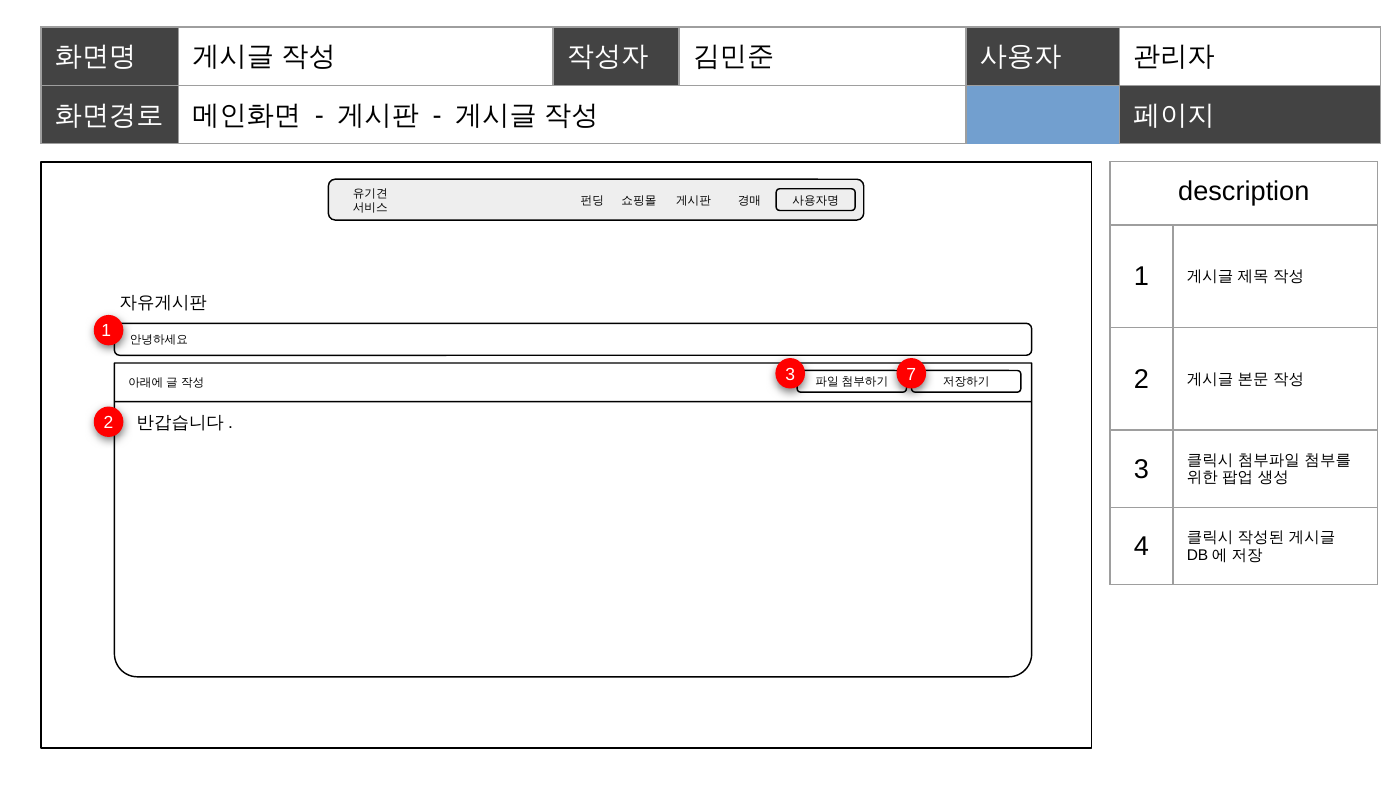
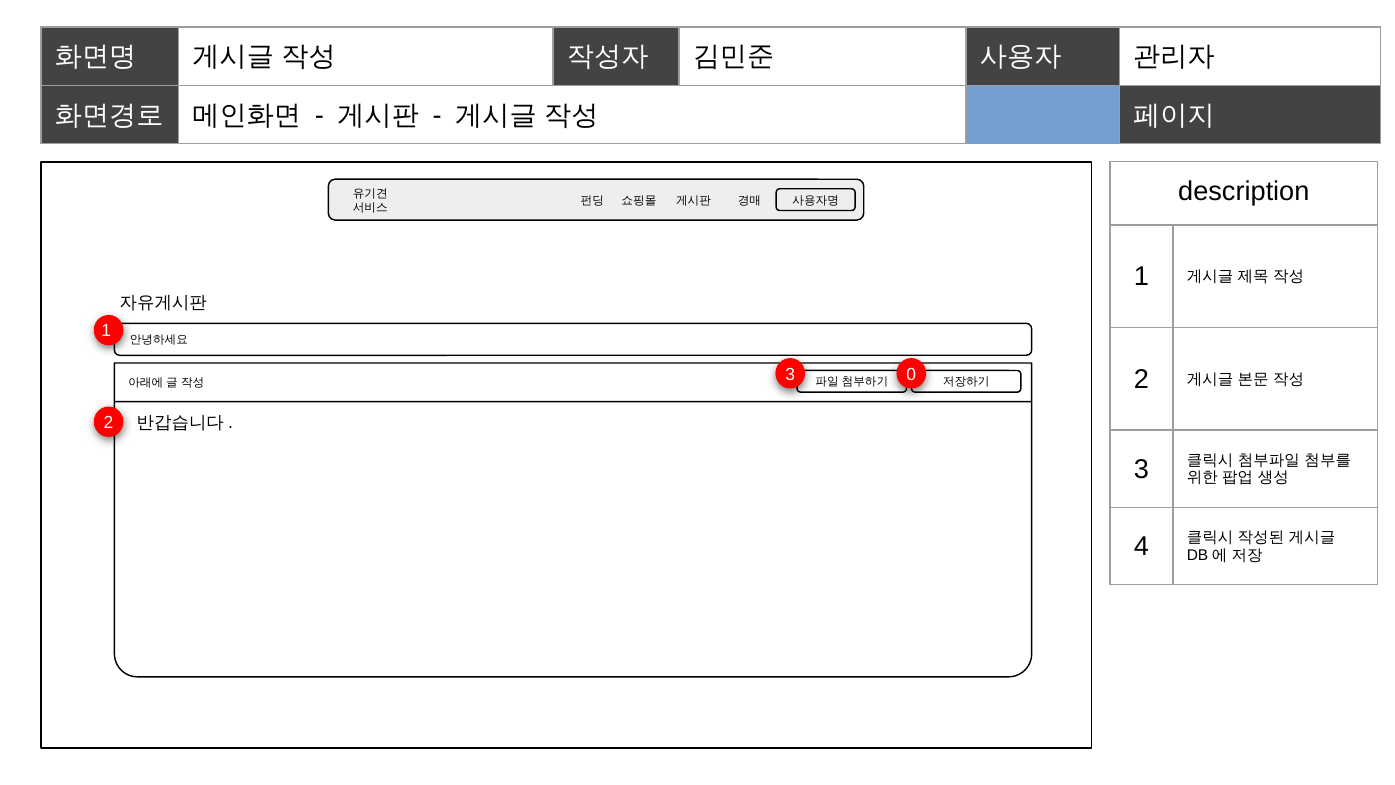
7: 7 -> 0 (911, 374)
